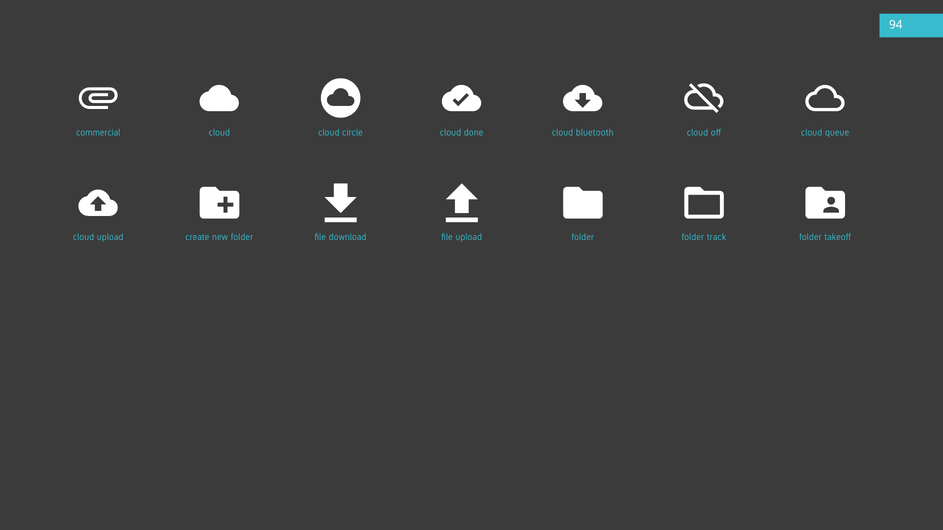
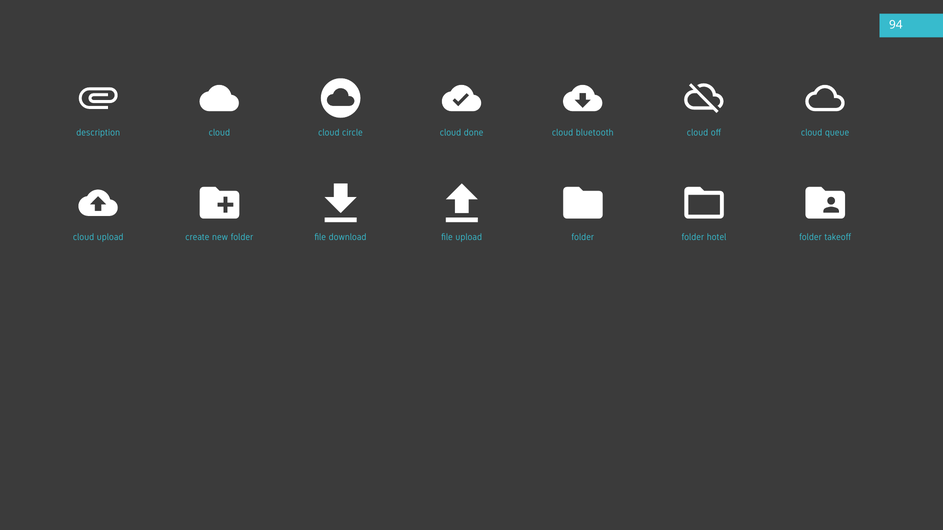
commercial: commercial -> description (98, 133)
track: track -> hotel (717, 238)
